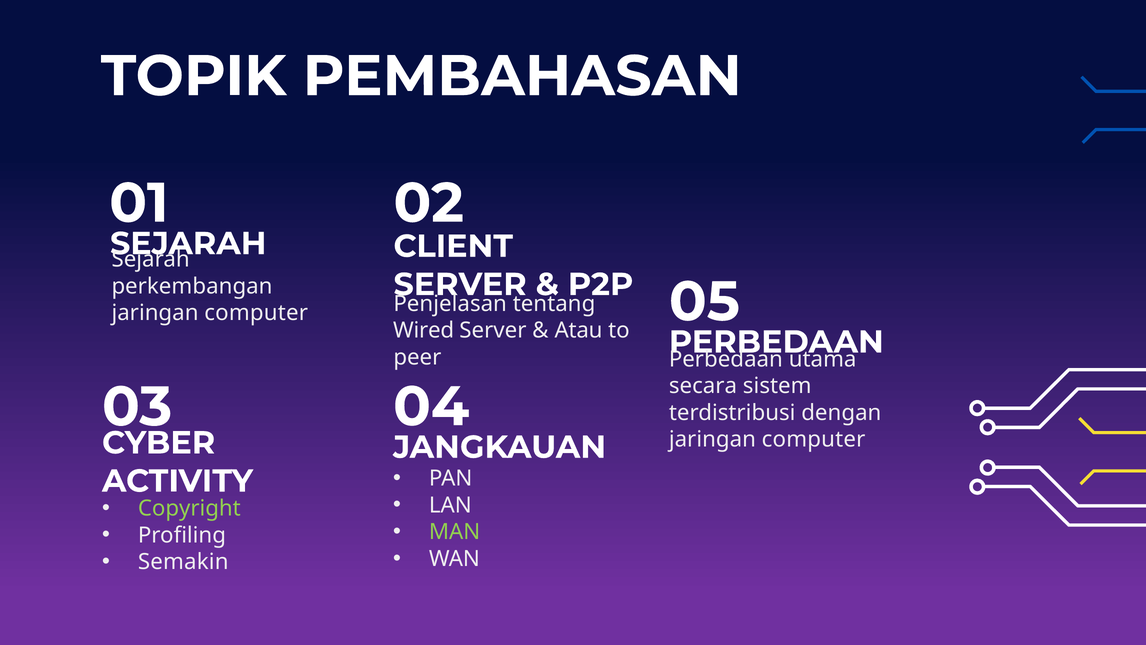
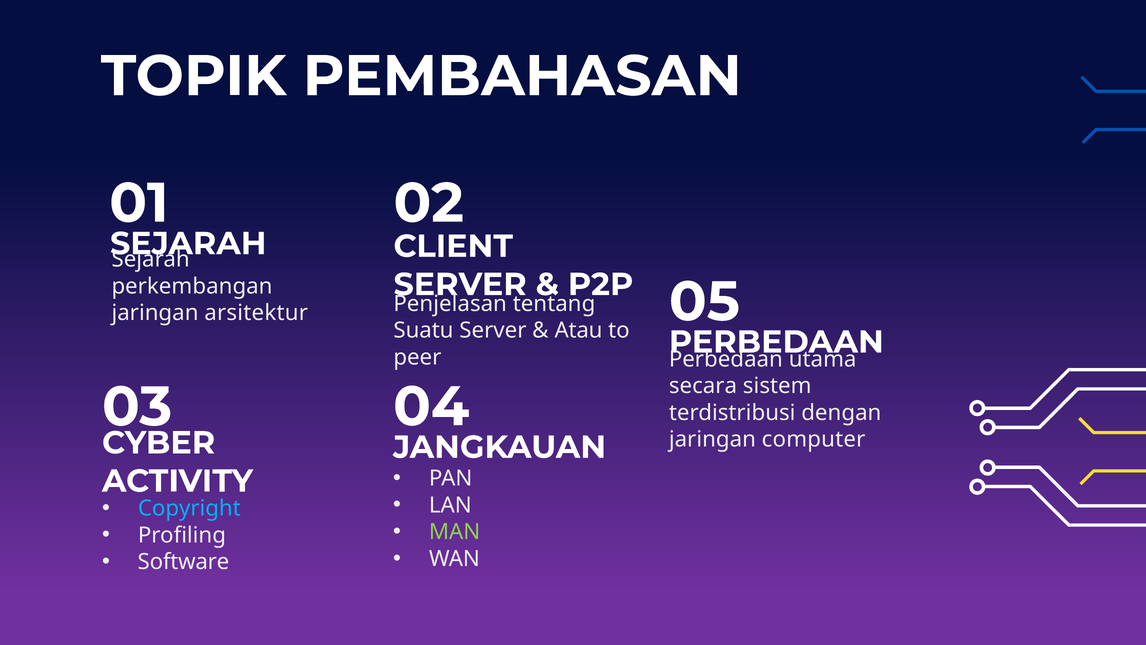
computer: computer -> arsitektur (256, 313)
Wired: Wired -> Suatu (423, 330)
Copyright colour: light green -> light blue (189, 508)
Semakin: Semakin -> Software (183, 562)
